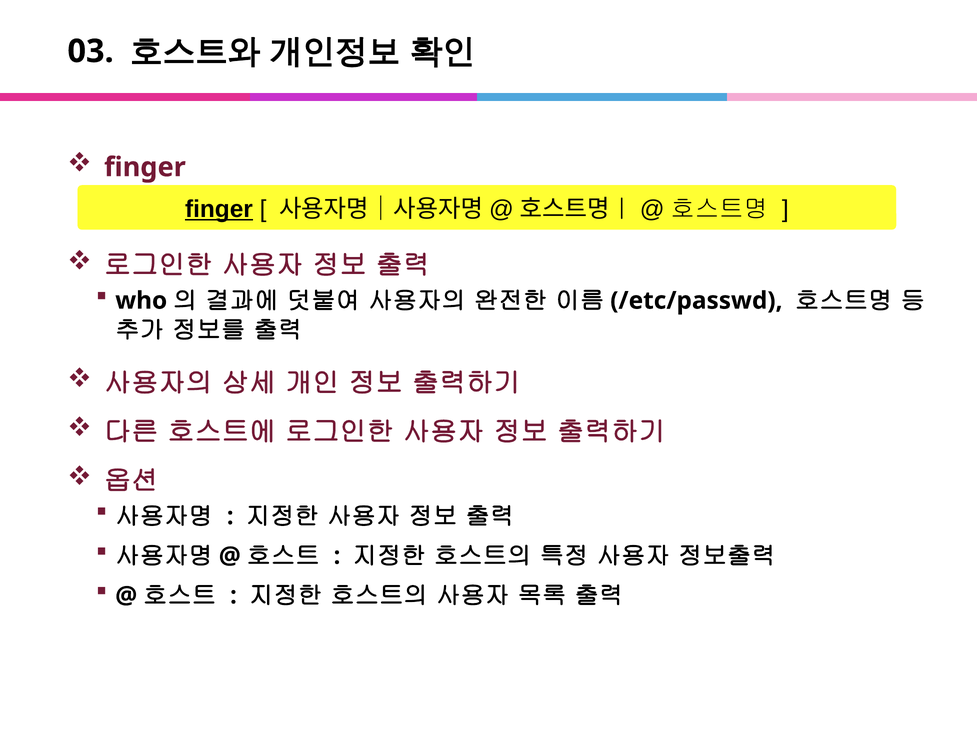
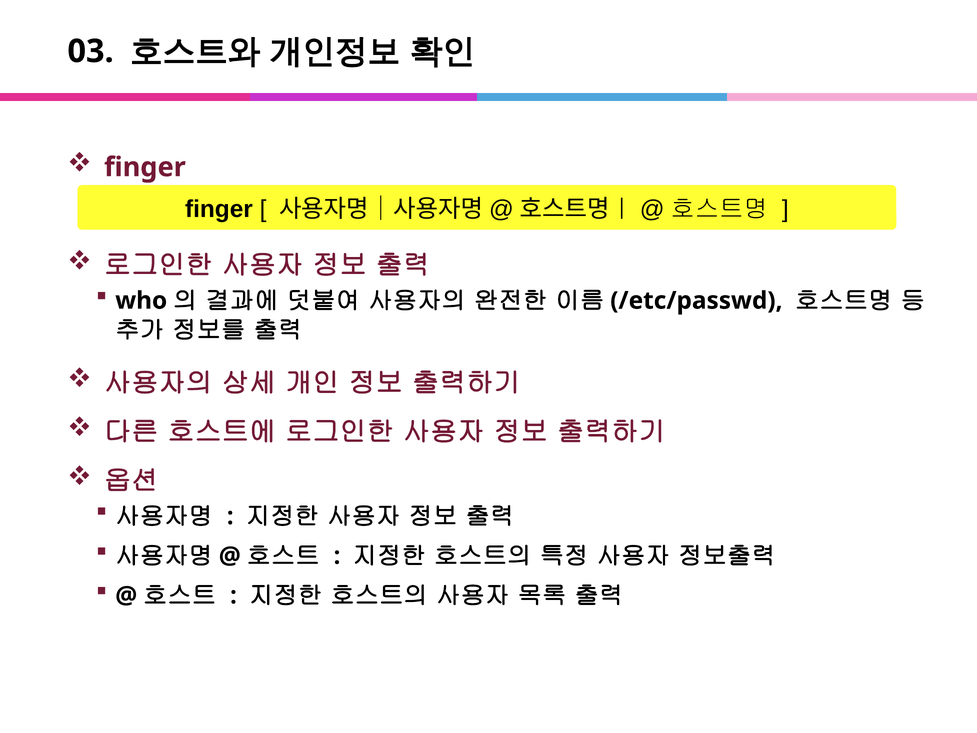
finger underline: present -> none (219, 209)
